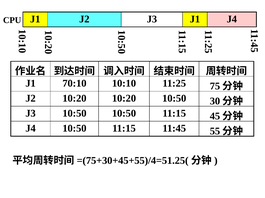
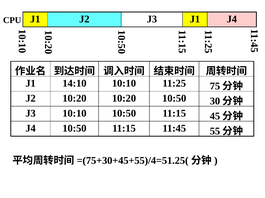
70:10: 70:10 -> 14:10 (74, 84)
J3 10:50: 10:50 -> 10:10 (74, 114)
